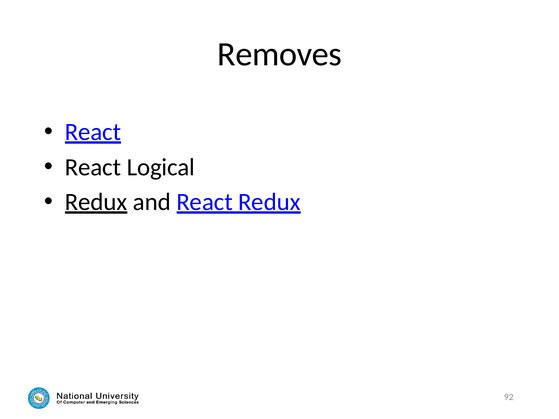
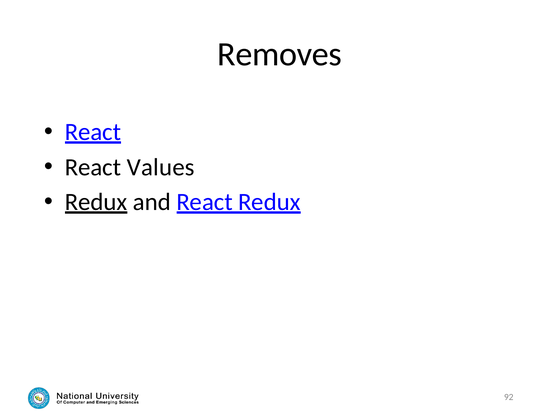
Logical: Logical -> Values (161, 167)
